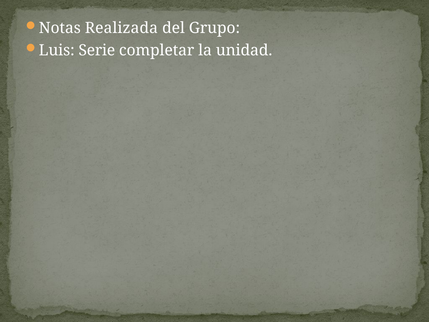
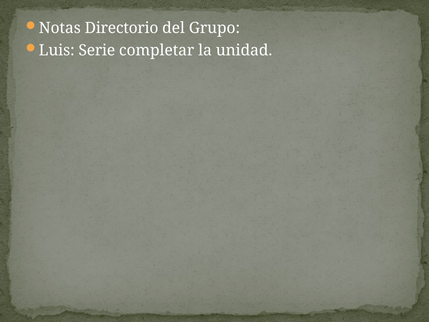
Realizada: Realizada -> Directorio (122, 28)
